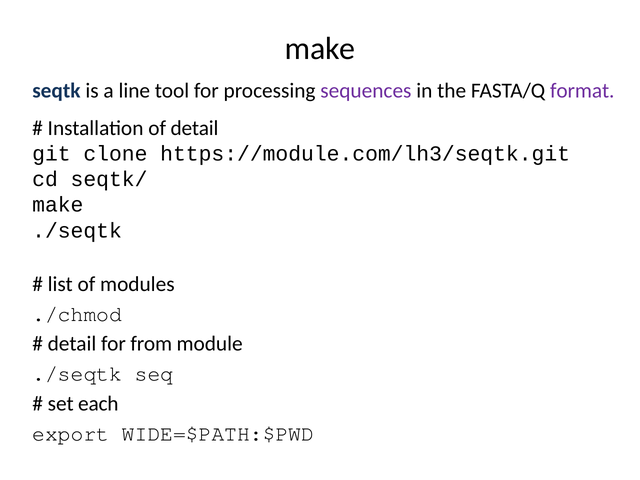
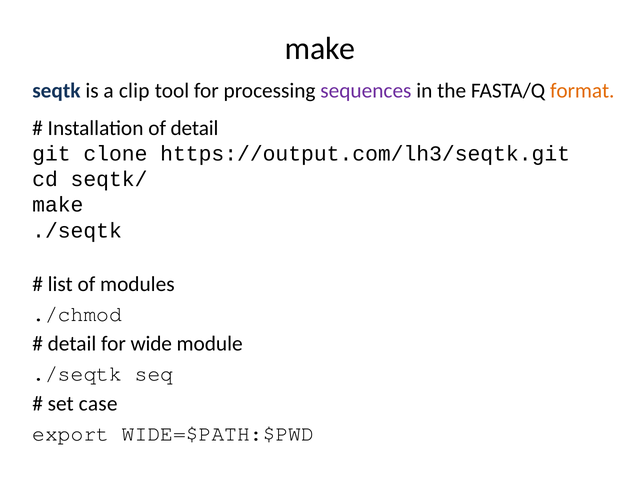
line: line -> clip (134, 91)
format colour: purple -> orange (582, 91)
https://module.com/lh3/seqtk.git: https://module.com/lh3/seqtk.git -> https://output.com/lh3/seqtk.git (365, 154)
from: from -> wide (151, 344)
each: each -> case (98, 404)
